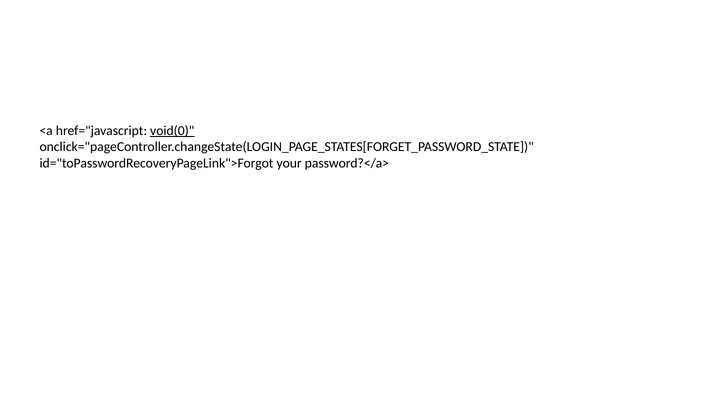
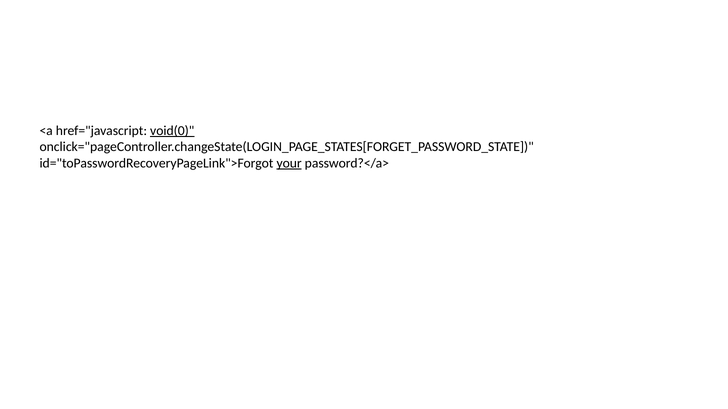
your underline: none -> present (289, 163)
